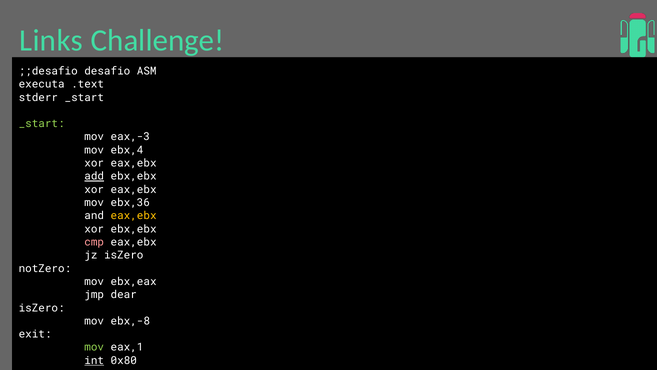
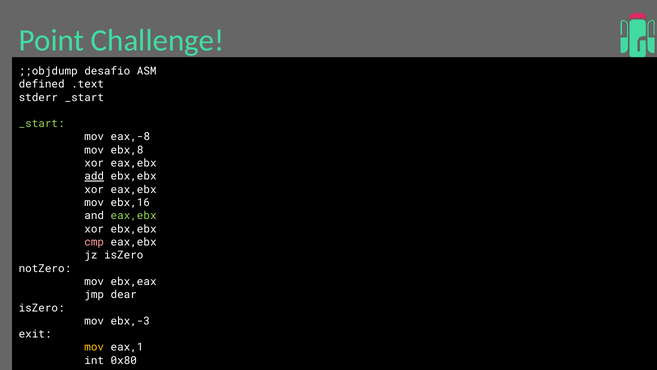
Links: Links -> Point (51, 40)
;;desafio: ;;desafio -> ;;objdump (48, 71)
executa: executa -> defined (42, 84)
eax,-3: eax,-3 -> eax,-8 (130, 137)
ebx,4: ebx,4 -> ebx,8 (127, 150)
ebx,36: ebx,36 -> ebx,16 (130, 202)
eax,ebx colour: yellow -> light green (134, 216)
ebx,-8: ebx,-8 -> ebx,-3 (130, 321)
mov colour: light green -> yellow (94, 347)
int underline: present -> none (94, 360)
